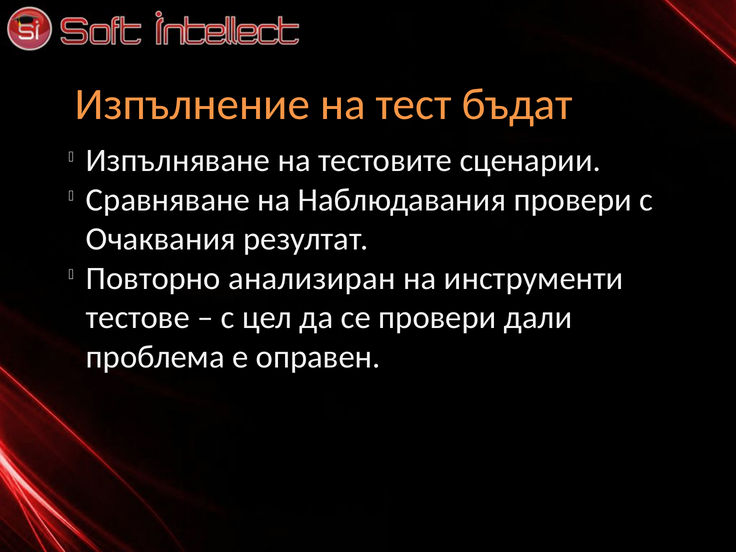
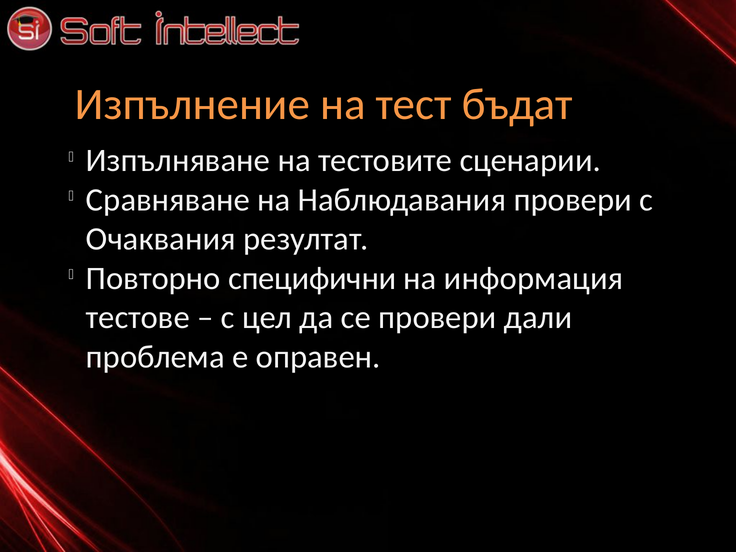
анализиран: анализиран -> специфични (312, 278)
инструменти: инструменти -> информация (534, 278)
